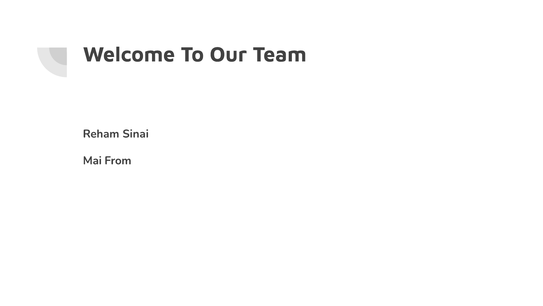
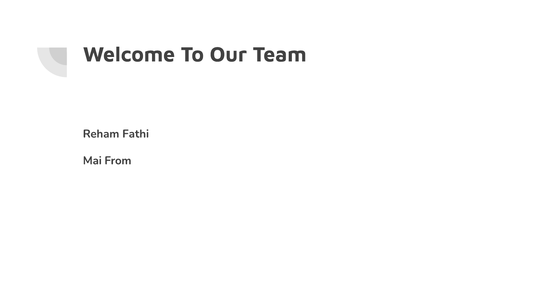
Sinai: Sinai -> Fathi (136, 134)
